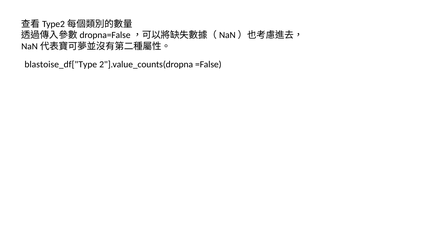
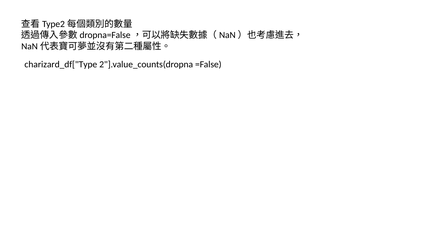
blastoise_df["Type: blastoise_df["Type -> charizard_df["Type (61, 64)
